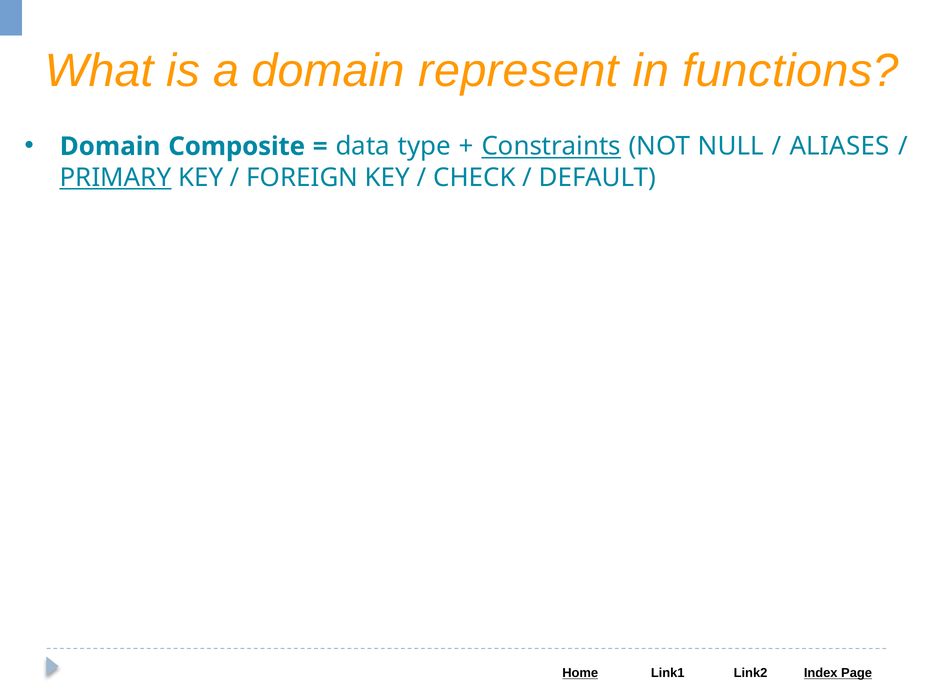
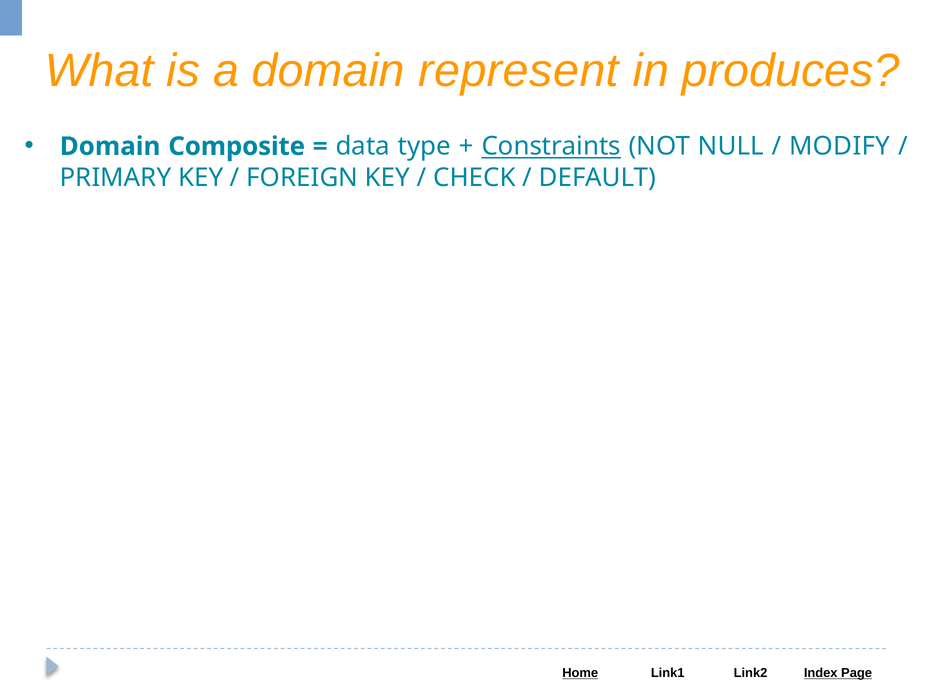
functions: functions -> produces (791, 71)
ALIASES: ALIASES -> MODIFY (840, 146)
PRIMARY underline: present -> none (115, 177)
